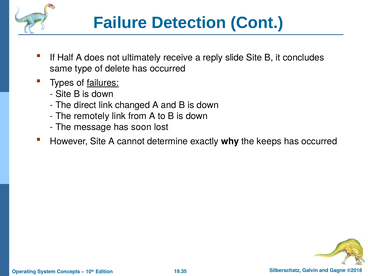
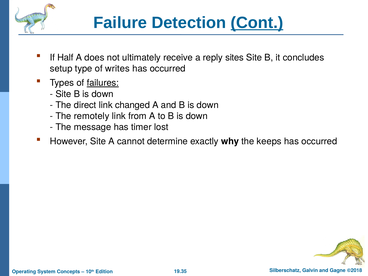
Cont underline: none -> present (257, 23)
slide: slide -> sites (235, 58)
same: same -> setup (61, 69)
delete: delete -> writes (117, 69)
soon: soon -> timer (141, 127)
